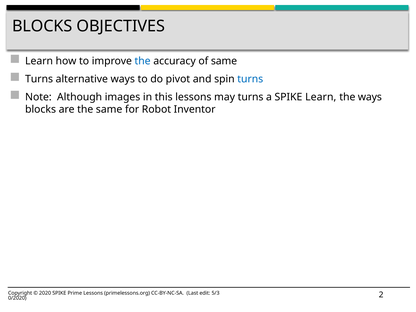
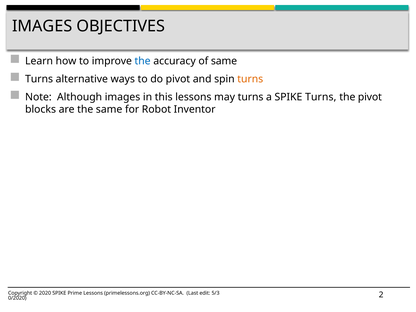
BLOCKS: BLOCKS -> IMAGES (42, 26)
turns colour: blue -> orange (250, 79)
SPIKE Learn: Learn -> Turns (321, 97)
the ways: ways -> pivot (370, 97)
